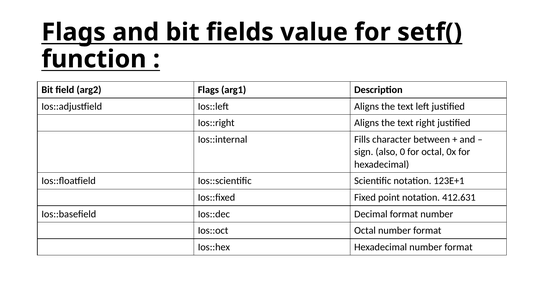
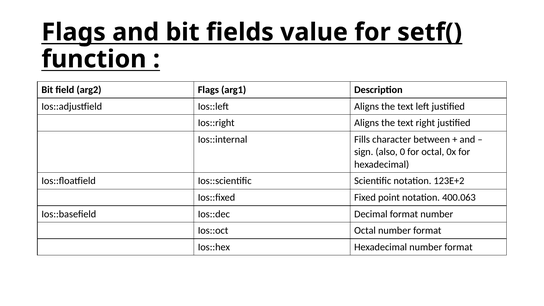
123E+1: 123E+1 -> 123E+2 (449, 181)
412.631: 412.631 -> 400.063 (459, 197)
